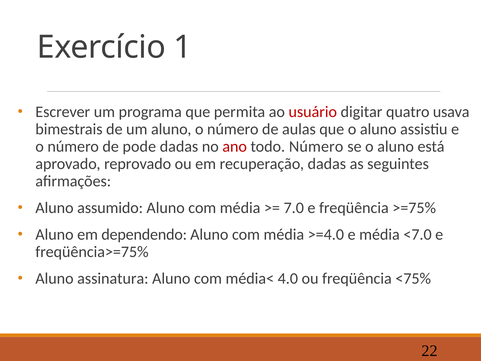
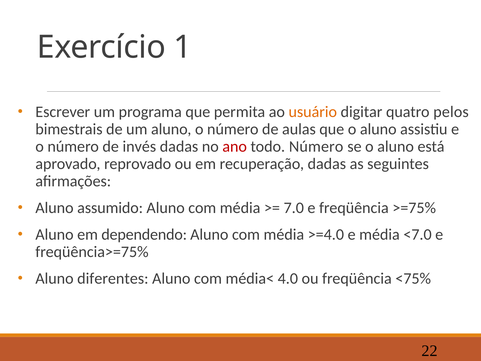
usuário colour: red -> orange (313, 112)
usava: usava -> pelos (451, 112)
pode: pode -> invés (139, 146)
assinatura: assinatura -> diferentes (113, 278)
